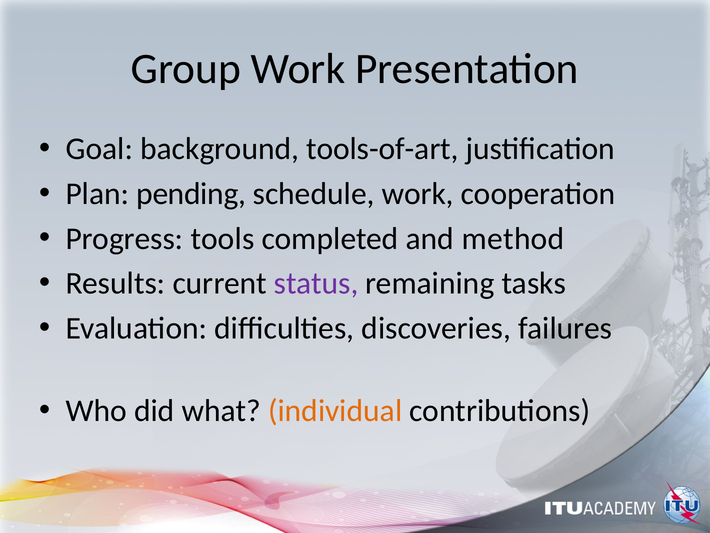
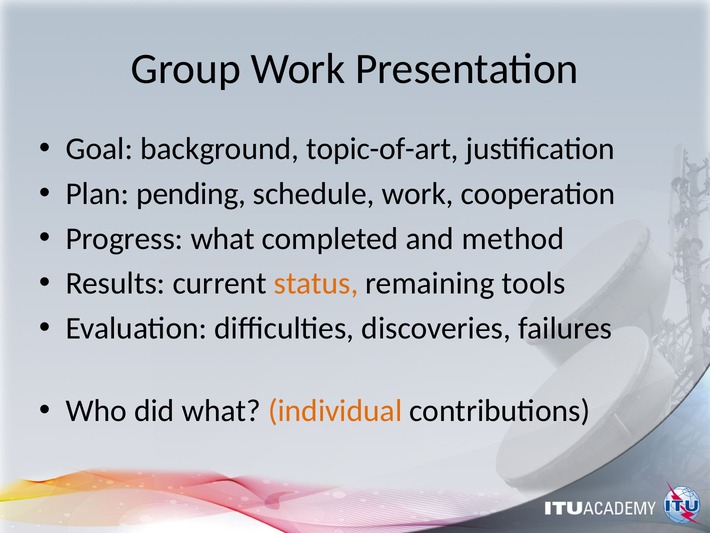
tools-of-art: tools-of-art -> topic-of-art (383, 149)
Progress tools: tools -> what (223, 238)
status colour: purple -> orange (316, 283)
tasks: tasks -> tools (534, 283)
